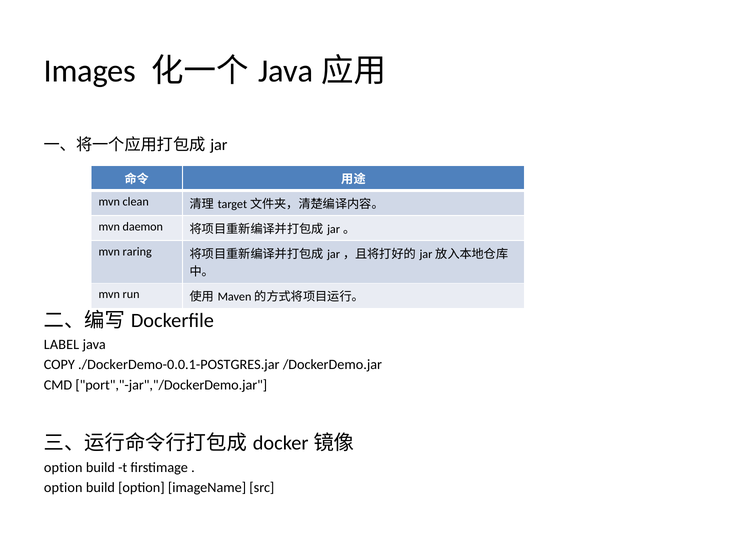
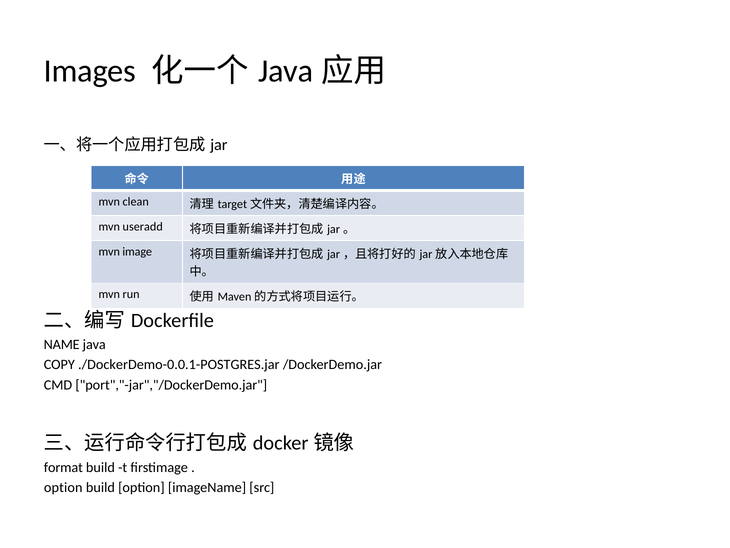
daemon: daemon -> useradd (143, 227)
raring: raring -> image (137, 252)
LABEL: LABEL -> NAME (62, 344)
option: option -> format (63, 467)
